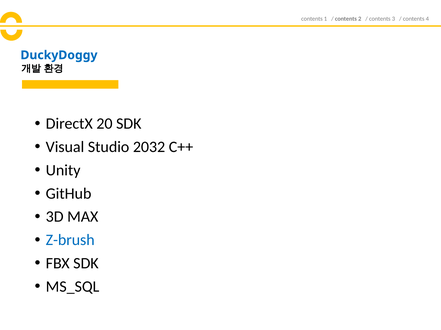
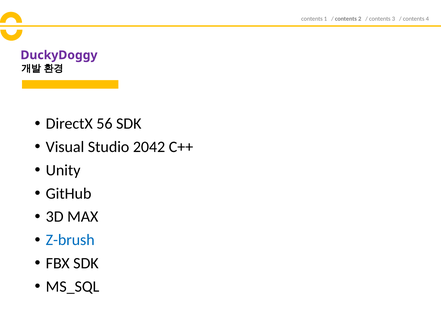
DuckyDoggy colour: blue -> purple (59, 55)
20: 20 -> 56 (104, 124)
2032: 2032 -> 2042 (149, 147)
